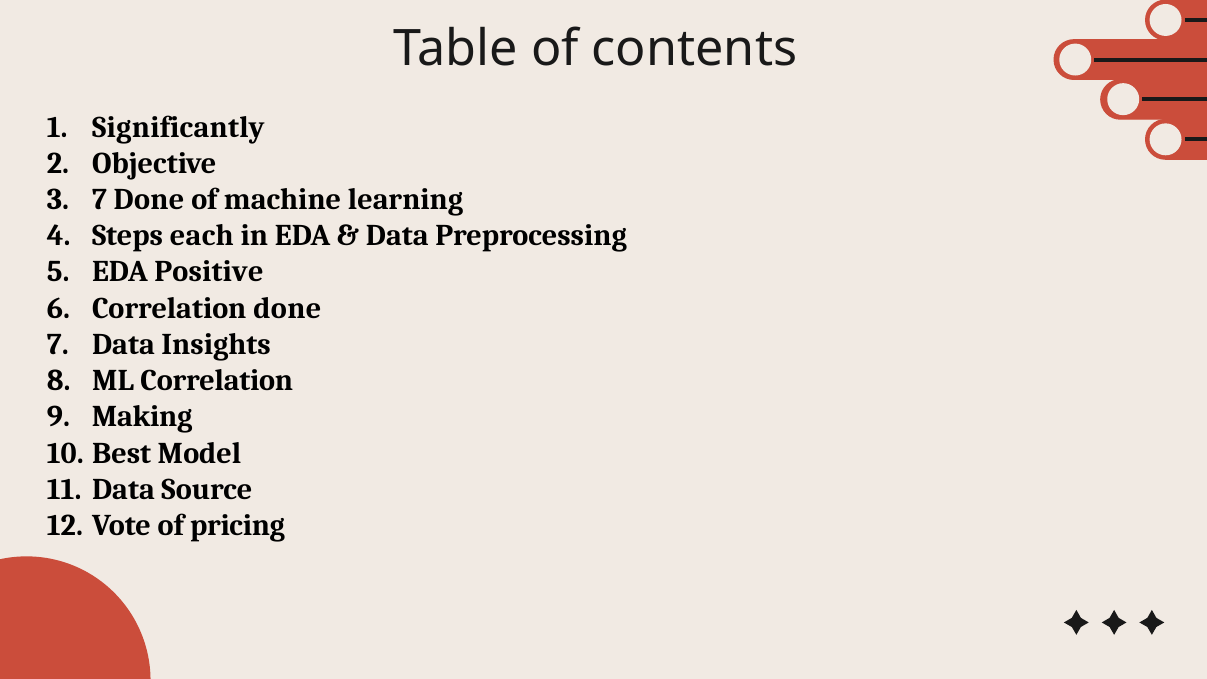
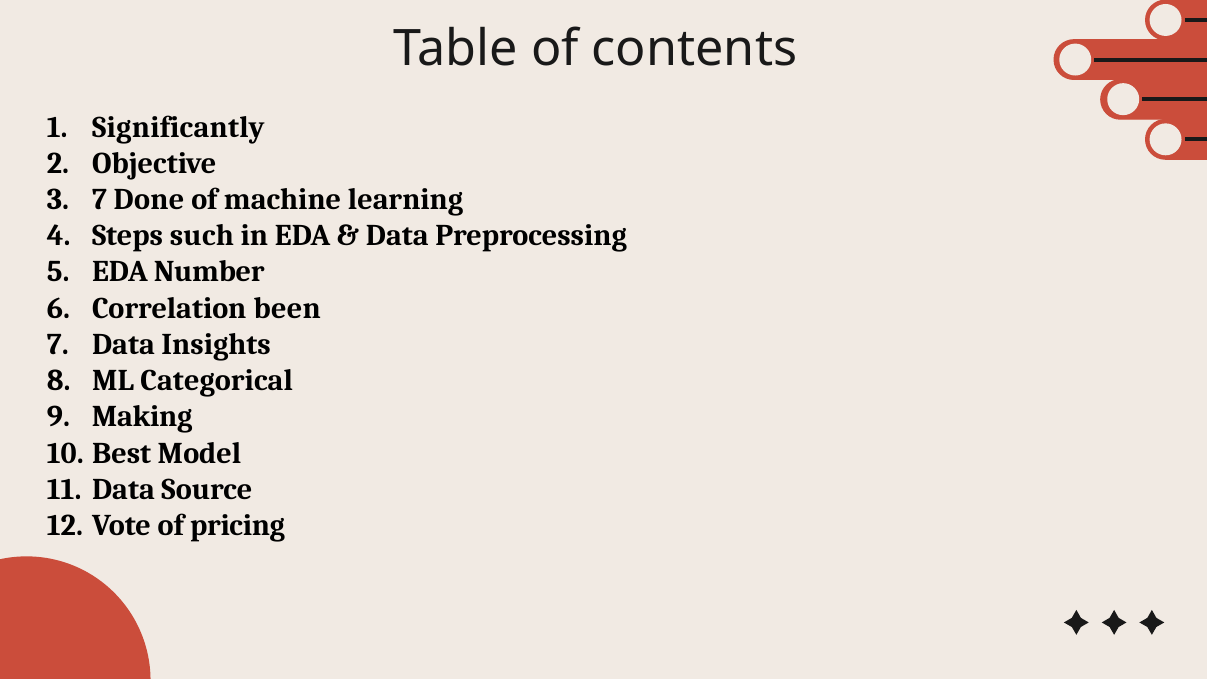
each: each -> such (202, 236)
Positive: Positive -> Number (209, 272)
Correlation done: done -> been (287, 308)
ML Correlation: Correlation -> Categorical (217, 381)
